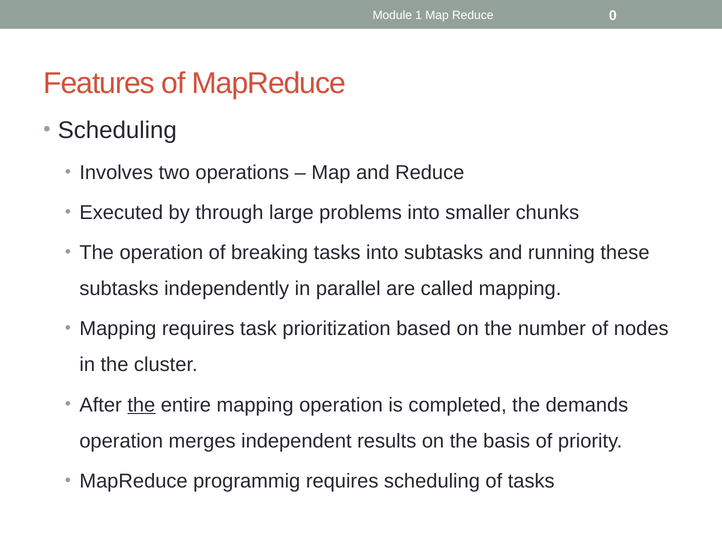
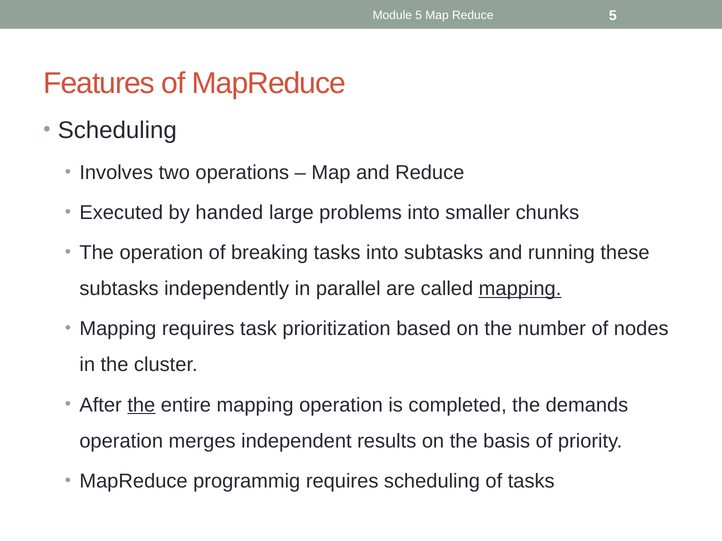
Module 1: 1 -> 5 (419, 15)
Reduce 0: 0 -> 5 (613, 15)
through: through -> handed (229, 213)
mapping underline: none -> present (520, 289)
